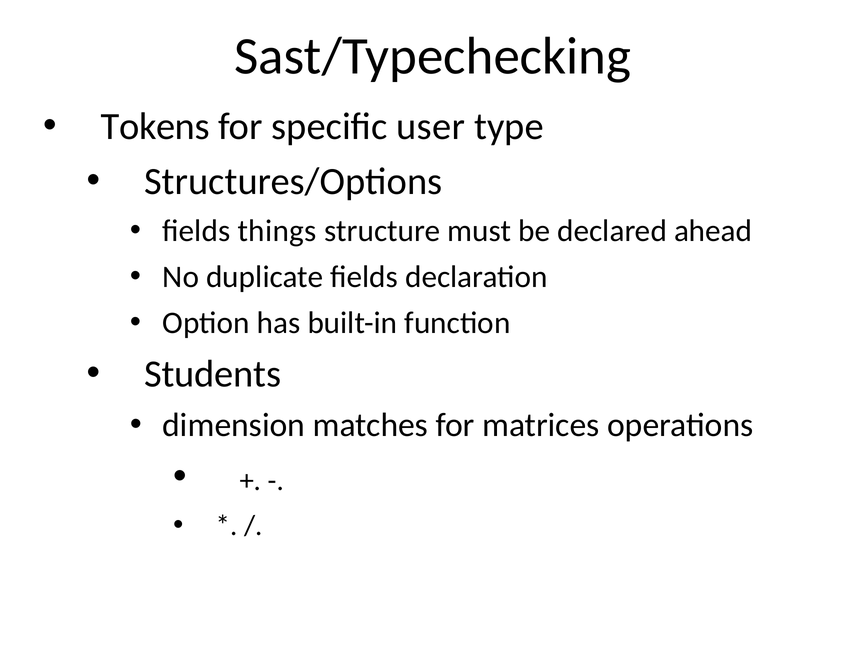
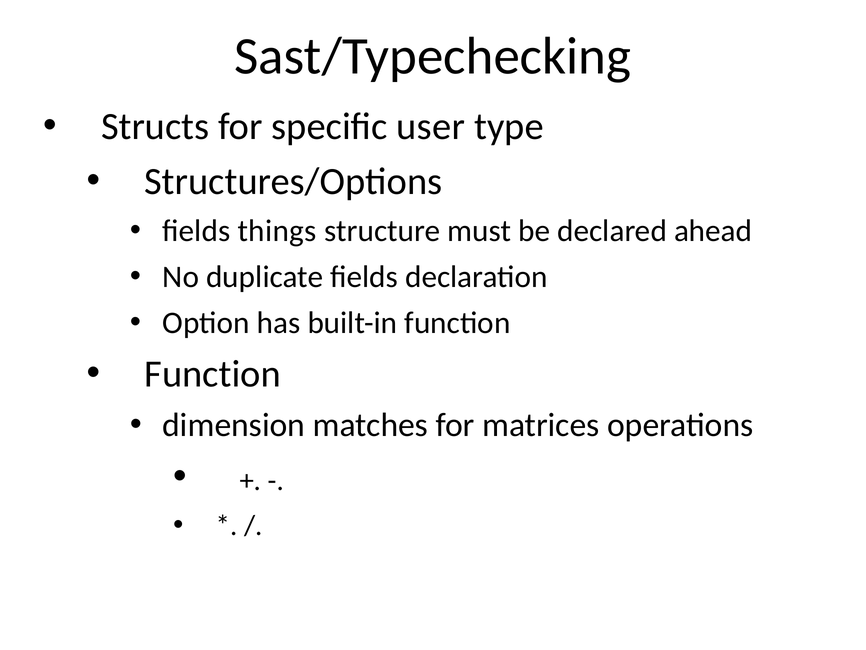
Tokens: Tokens -> Structs (155, 127)
Students: Students -> Function (213, 374)
